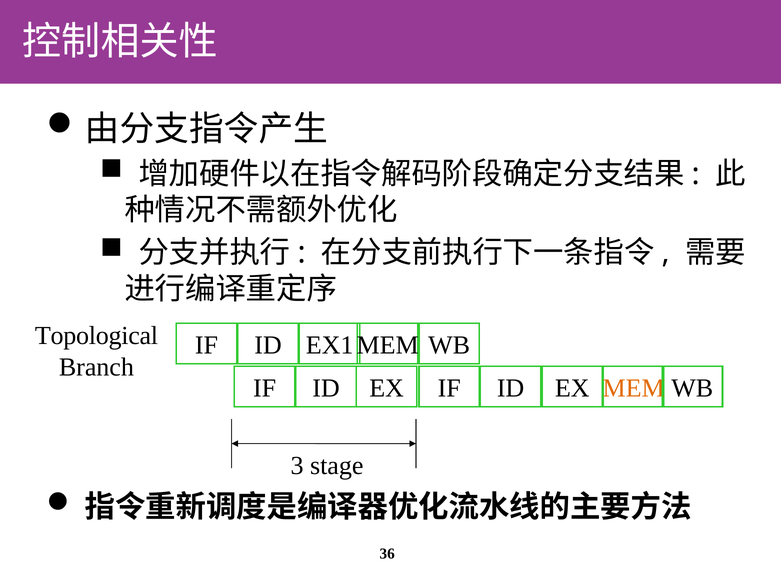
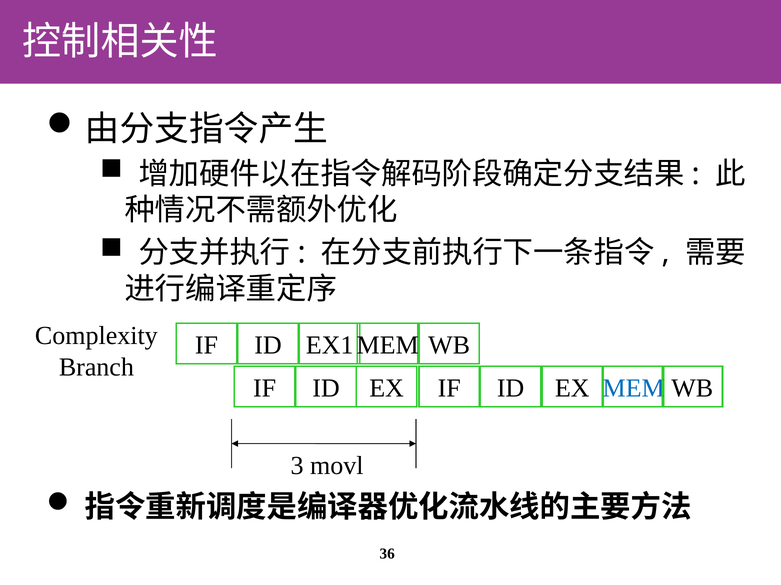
Topological: Topological -> Complexity (96, 336)
MEM colour: orange -> blue (634, 389)
stage: stage -> movl (337, 466)
